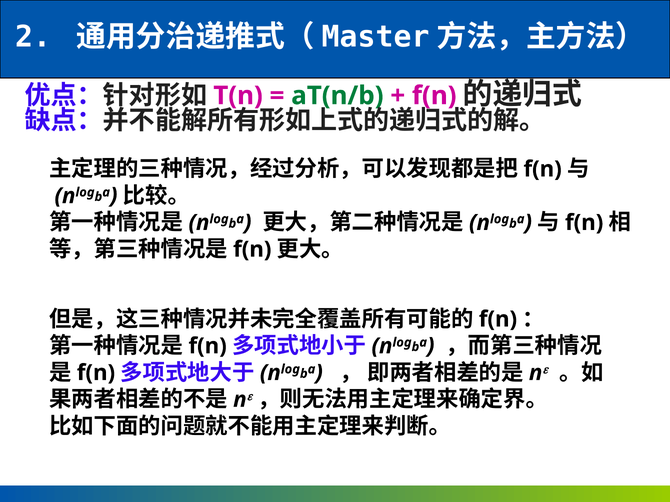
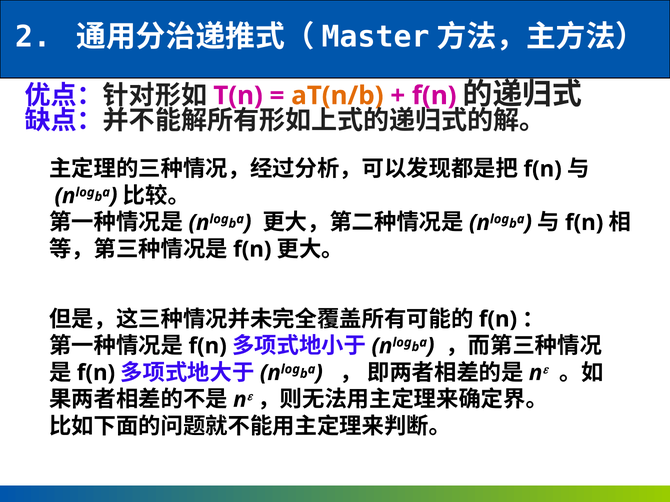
aT(n/b colour: green -> orange (337, 96)
